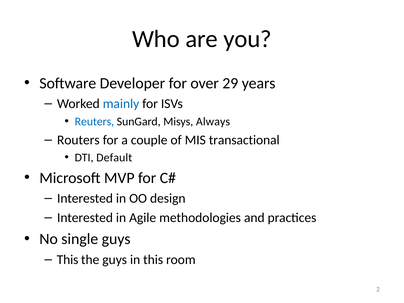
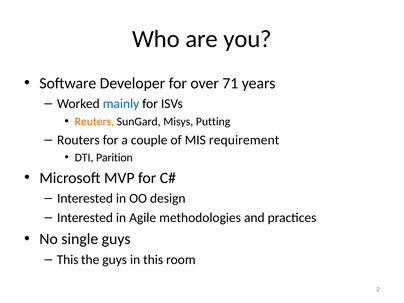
29: 29 -> 71 (230, 83)
Reuters colour: blue -> orange (94, 121)
Always: Always -> Putting (213, 121)
transactional: transactional -> requirement (244, 140)
Default: Default -> Parition (114, 158)
